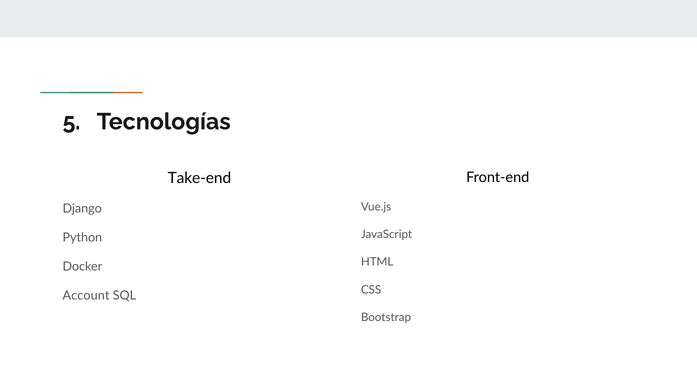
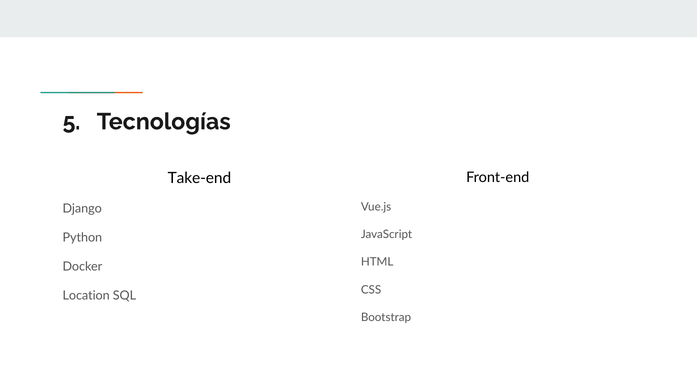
Account: Account -> Location (86, 296)
